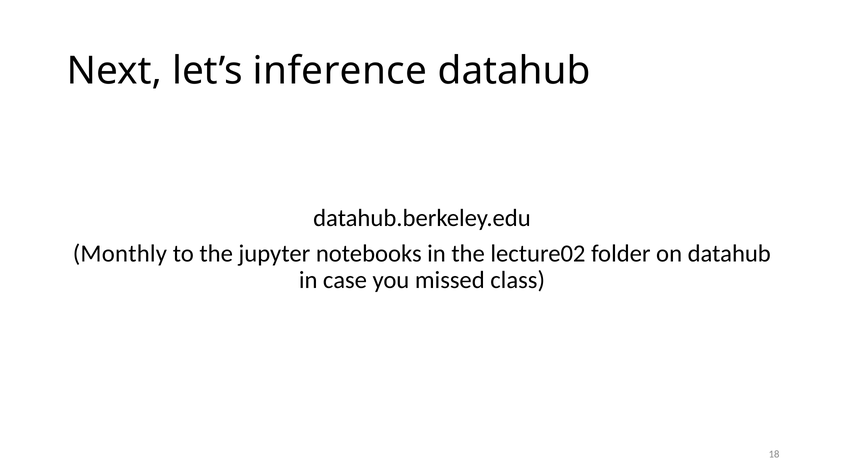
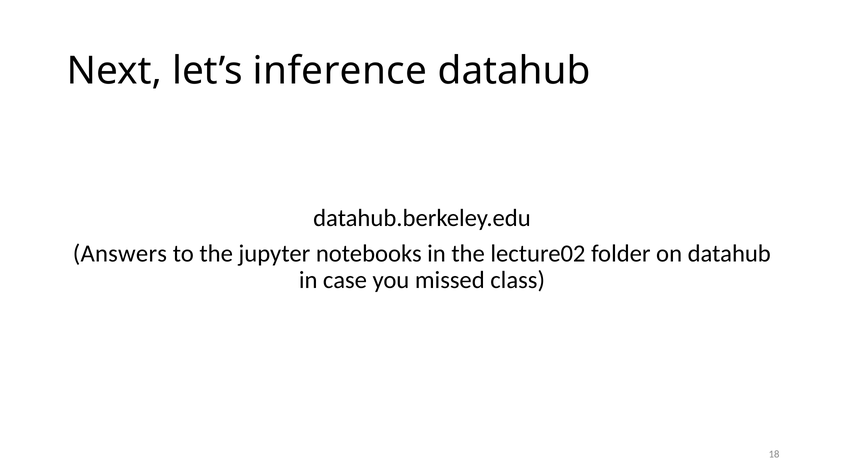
Monthly: Monthly -> Answers (120, 253)
